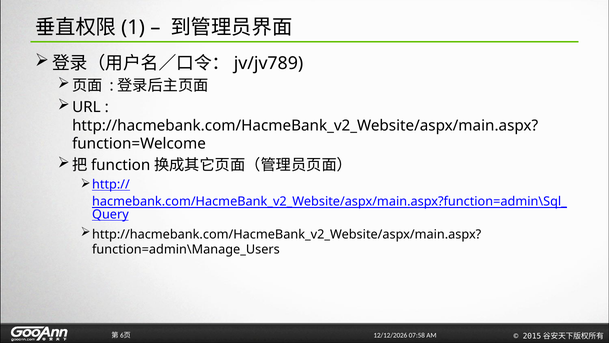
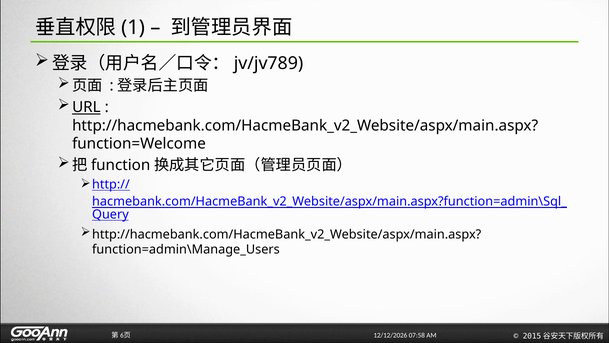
URL underline: none -> present (86, 107)
